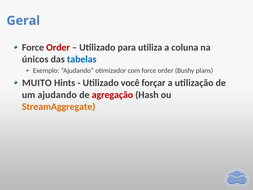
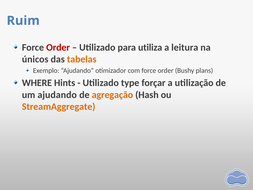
Geral: Geral -> Ruim (23, 21)
coluna: coluna -> leitura (185, 47)
tabelas colour: blue -> orange (82, 59)
MUITO: MUITO -> WHERE (37, 83)
você: você -> type (130, 83)
agregação colour: red -> orange (112, 95)
